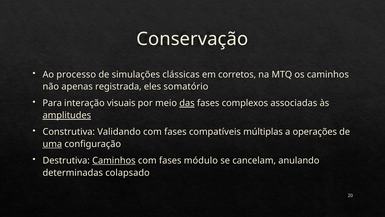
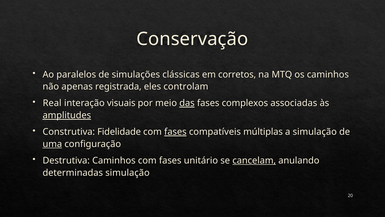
processo: processo -> paralelos (76, 74)
somatório: somatório -> controlam (186, 87)
Para: Para -> Real (52, 103)
Validando: Validando -> Fidelidade (119, 132)
fases underline: none -> present (175, 132)
a operações: operações -> simulação (315, 132)
Caminhos underline: present -> none (114, 160)
módulo: módulo -> unitário (201, 160)
cancelam underline: none -> present (254, 160)
determinadas colapsado: colapsado -> simulação (127, 172)
